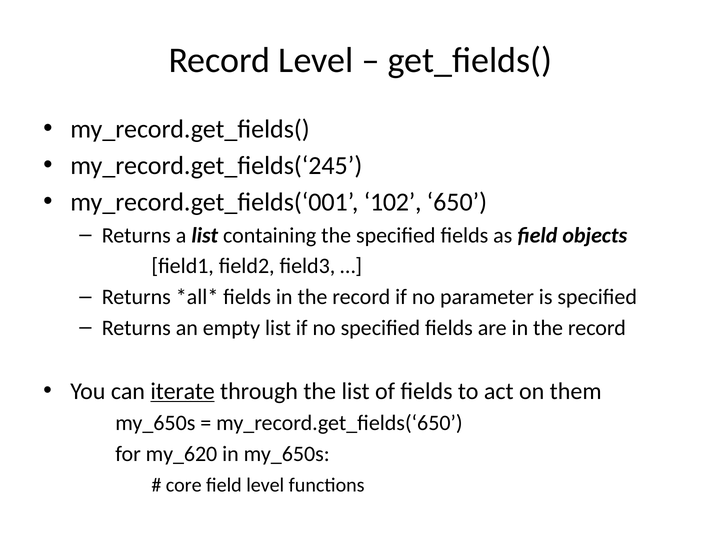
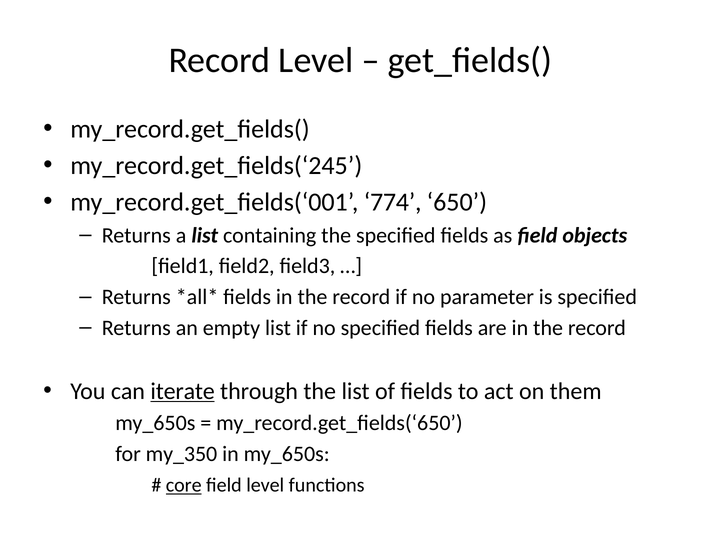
102: 102 -> 774 (393, 202)
my_620: my_620 -> my_350 (181, 454)
core underline: none -> present (184, 485)
